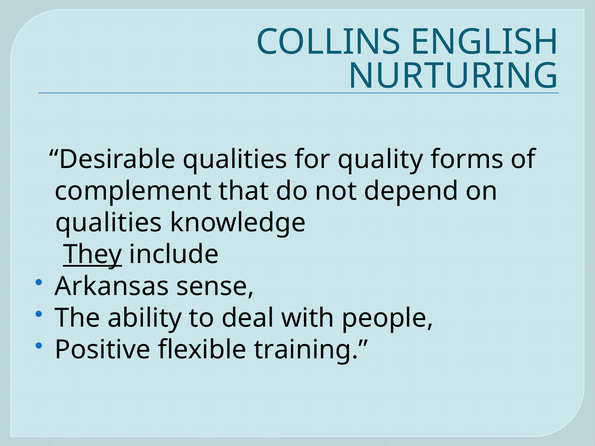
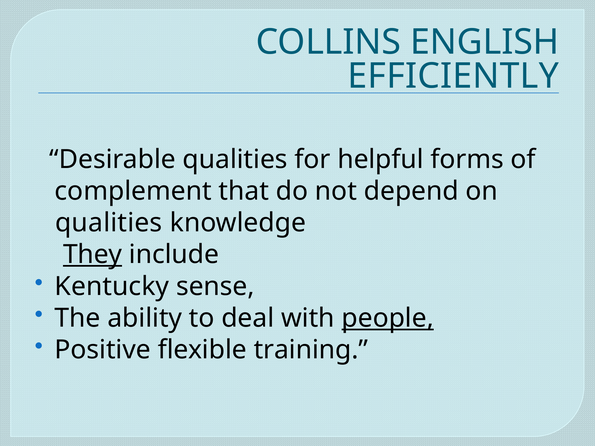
NURTURING: NURTURING -> EFFICIENTLY (453, 76)
quality: quality -> helpful (380, 160)
Arkansas: Arkansas -> Kentucky (112, 286)
people underline: none -> present (388, 318)
